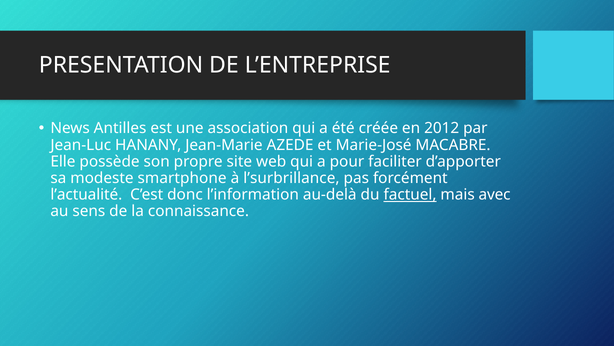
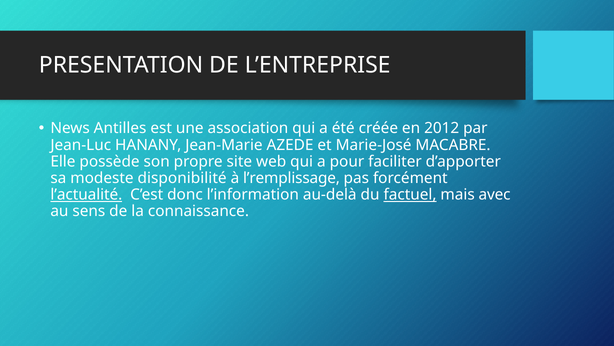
smartphone: smartphone -> disponibilité (182, 178)
l’surbrillance: l’surbrillance -> l’remplissage (292, 178)
l’actualité underline: none -> present (86, 194)
